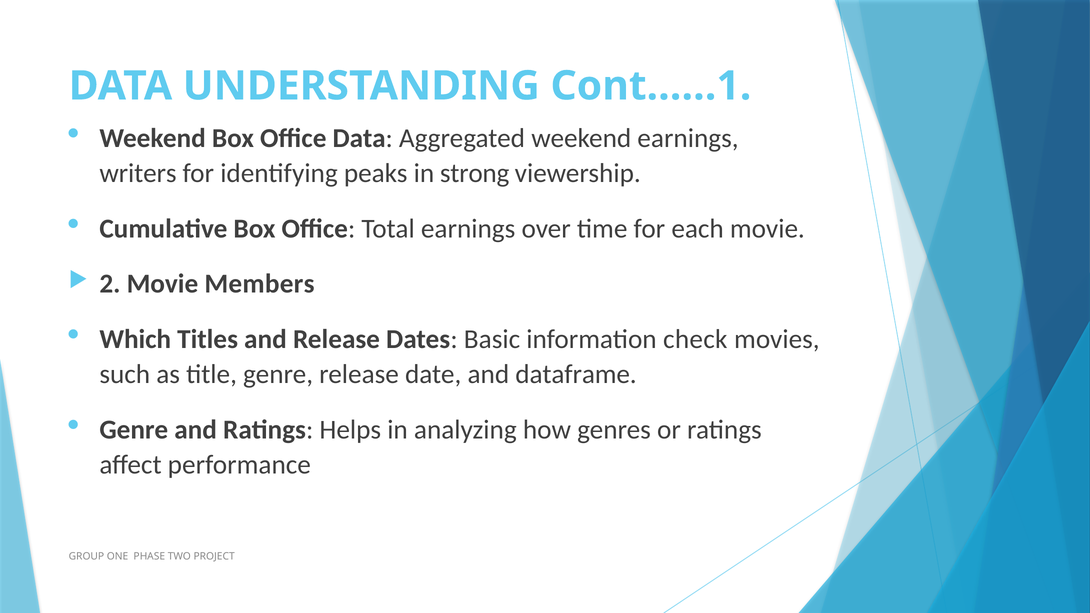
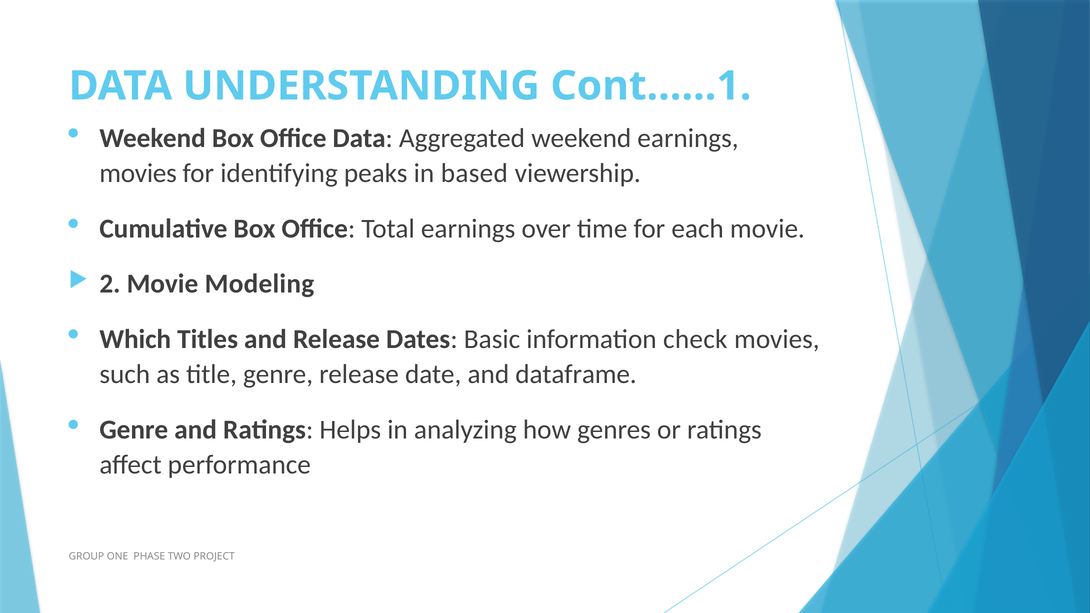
writers: writers -> movies (138, 173)
strong: strong -> based (474, 173)
Members: Members -> Modeling (259, 284)
